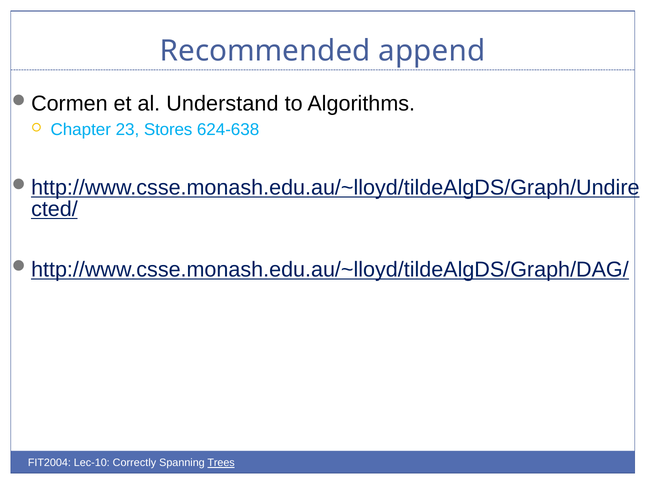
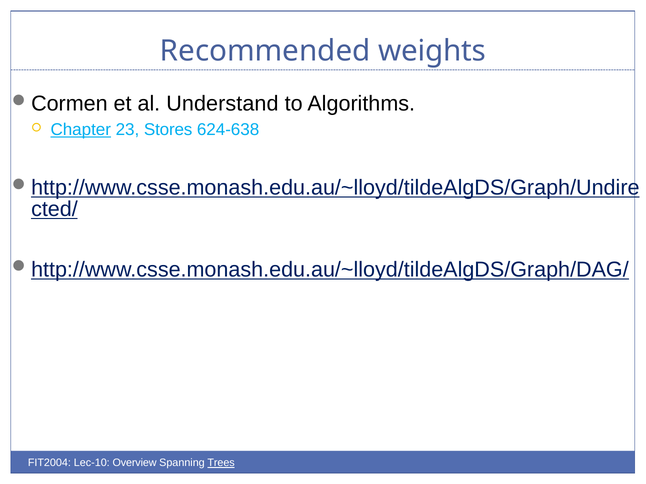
append: append -> weights (432, 51)
Chapter underline: none -> present (81, 130)
Correctly: Correctly -> Overview (135, 463)
